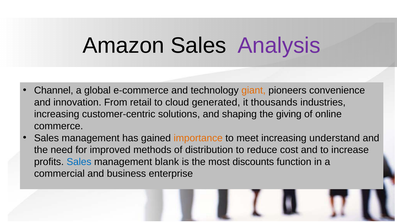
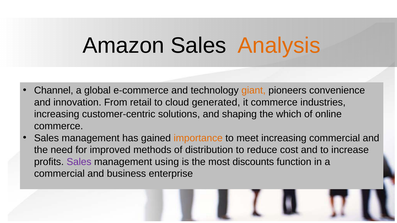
Analysis colour: purple -> orange (279, 46)
it thousands: thousands -> commerce (274, 102)
giving: giving -> which (289, 114)
increasing understand: understand -> commercial (335, 138)
Sales colour: blue -> purple (79, 162)
blank: blank -> using (167, 162)
